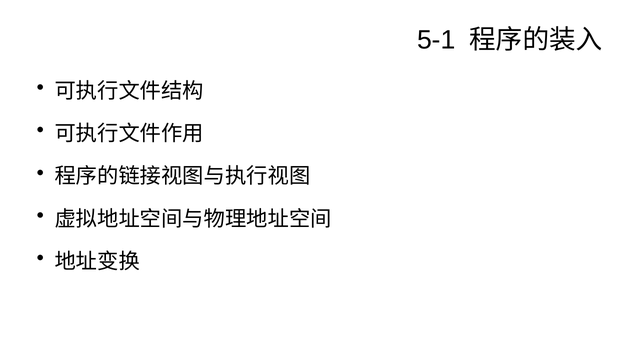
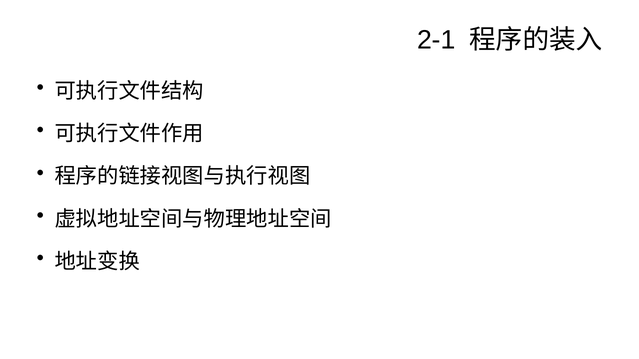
5-1: 5-1 -> 2-1 (436, 40)
